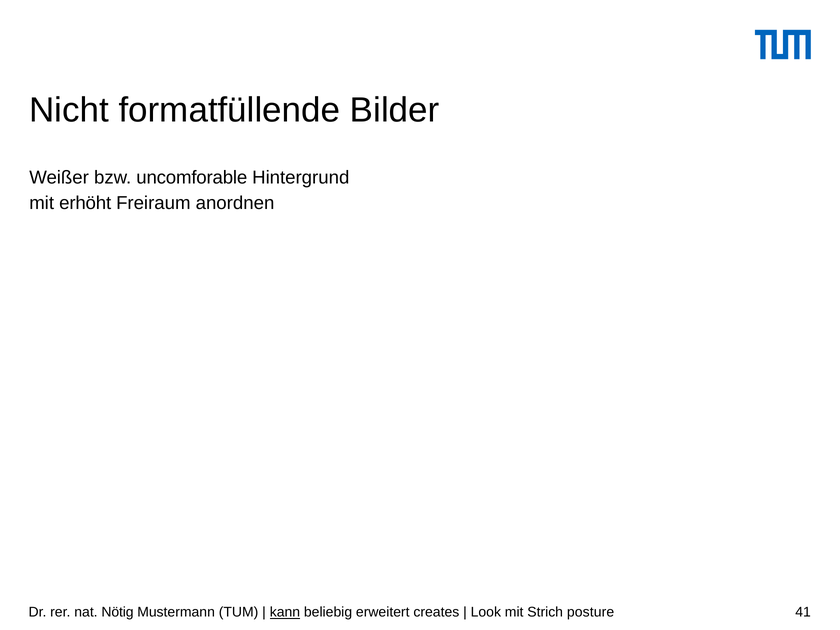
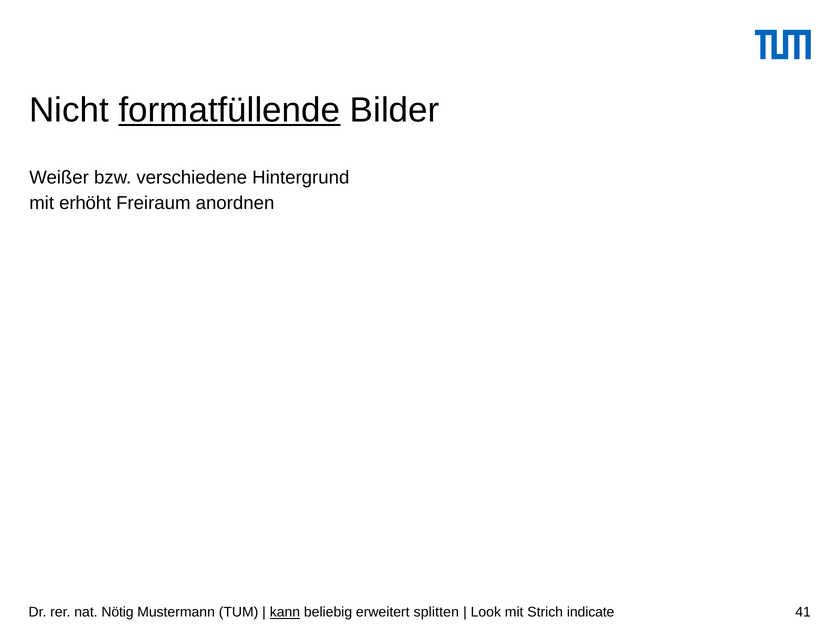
formatfüllende underline: none -> present (229, 110)
uncomforable: uncomforable -> verschiedene (192, 177)
creates: creates -> splitten (436, 612)
posture: posture -> indicate (591, 612)
